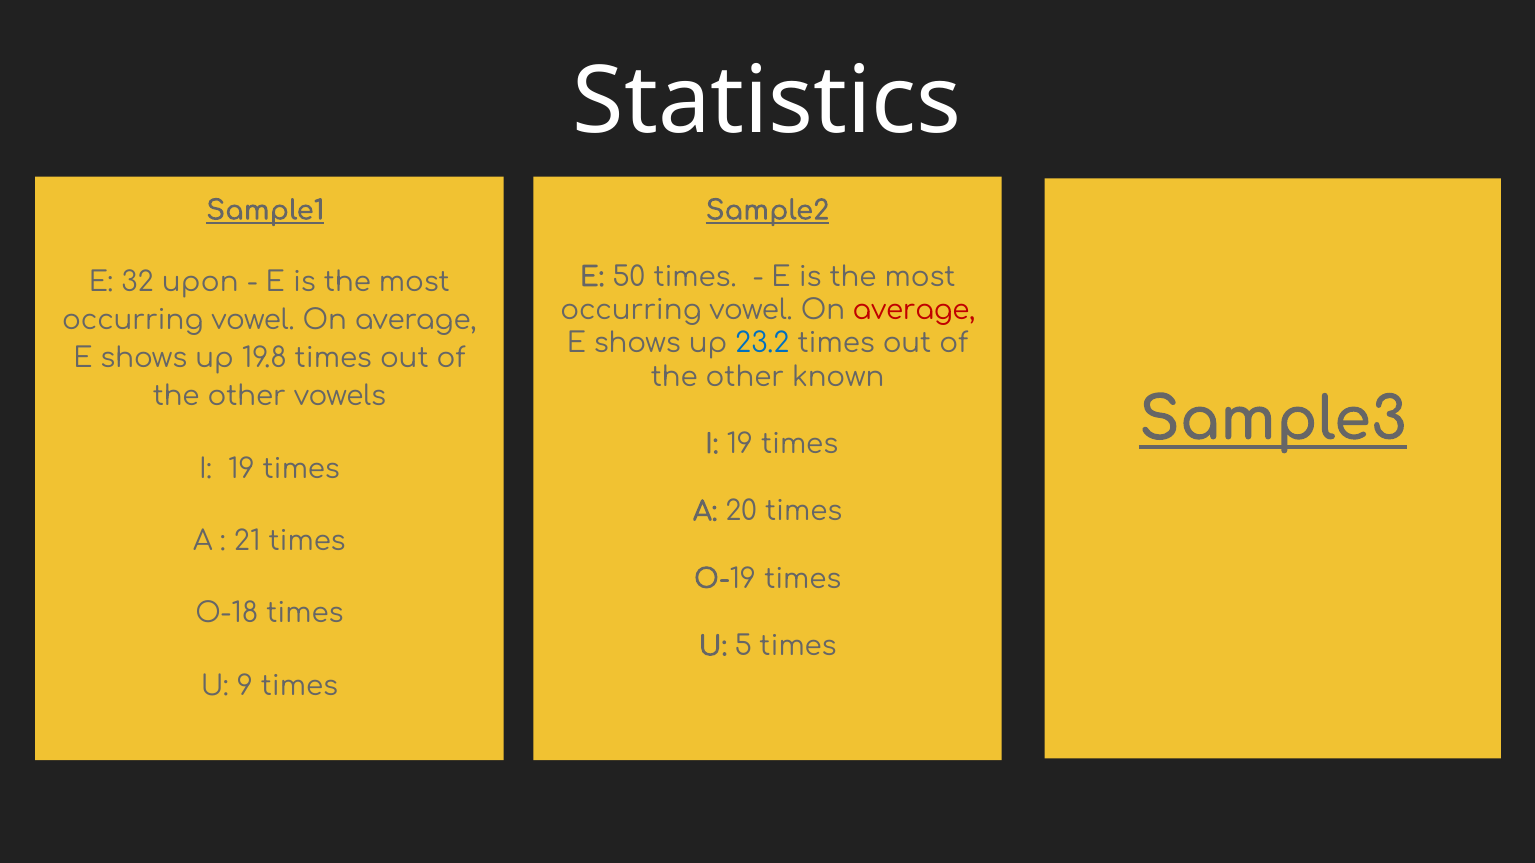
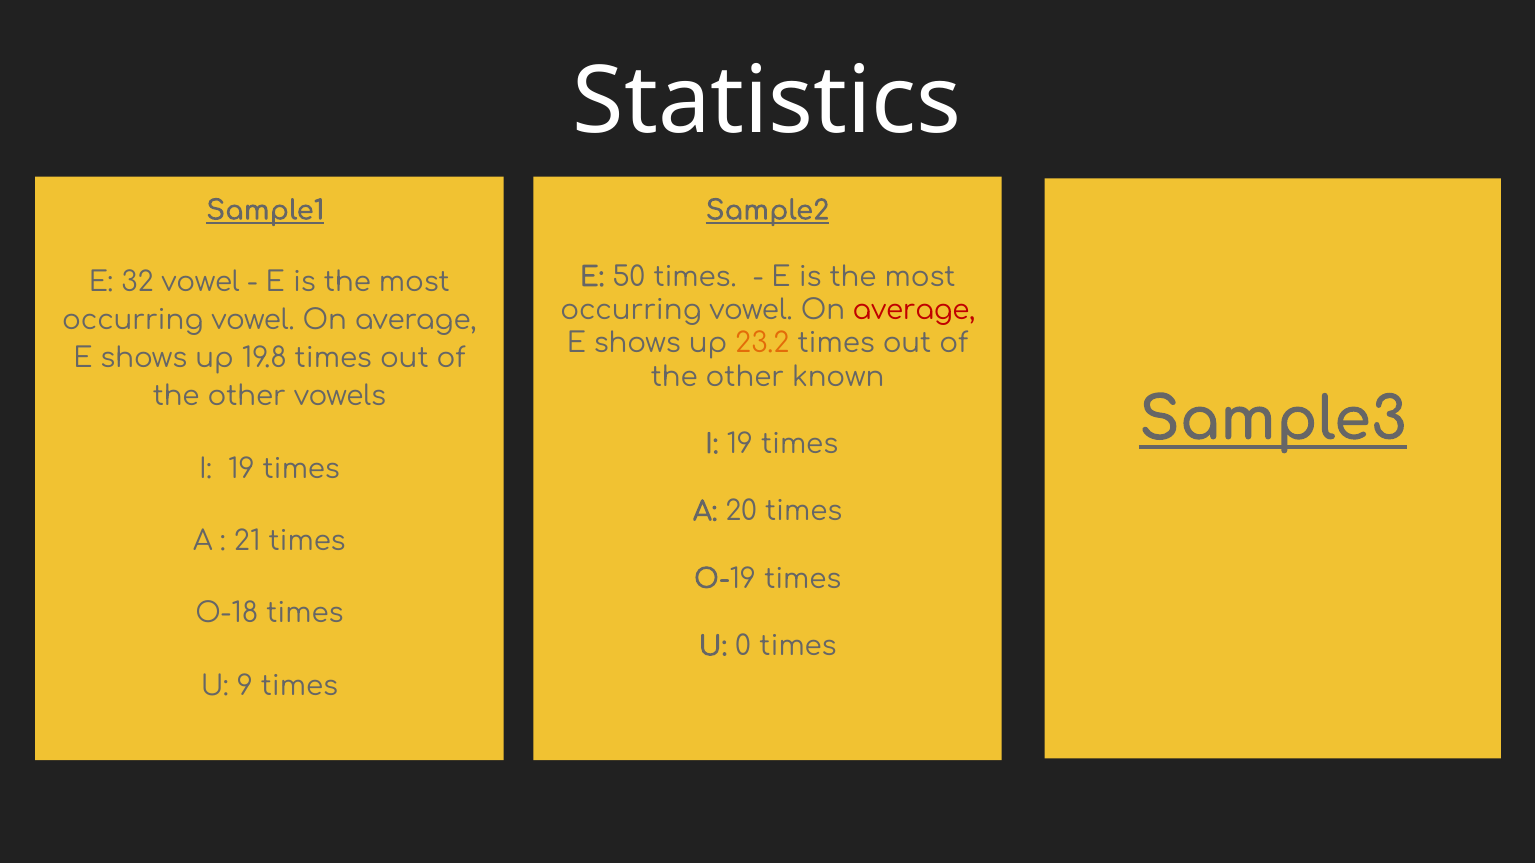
32 upon: upon -> vowel (201, 282)
23.2 colour: blue -> orange (762, 344)
5: 5 -> 0 (743, 647)
